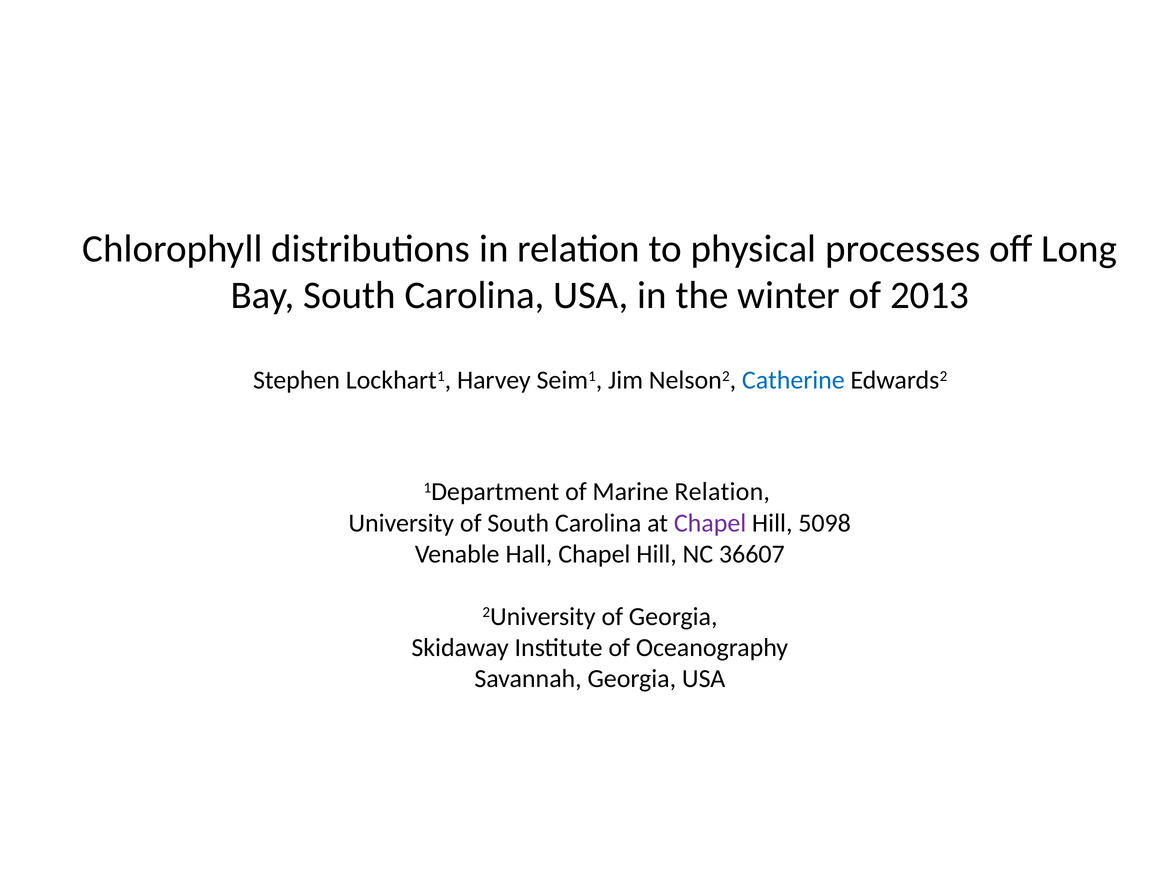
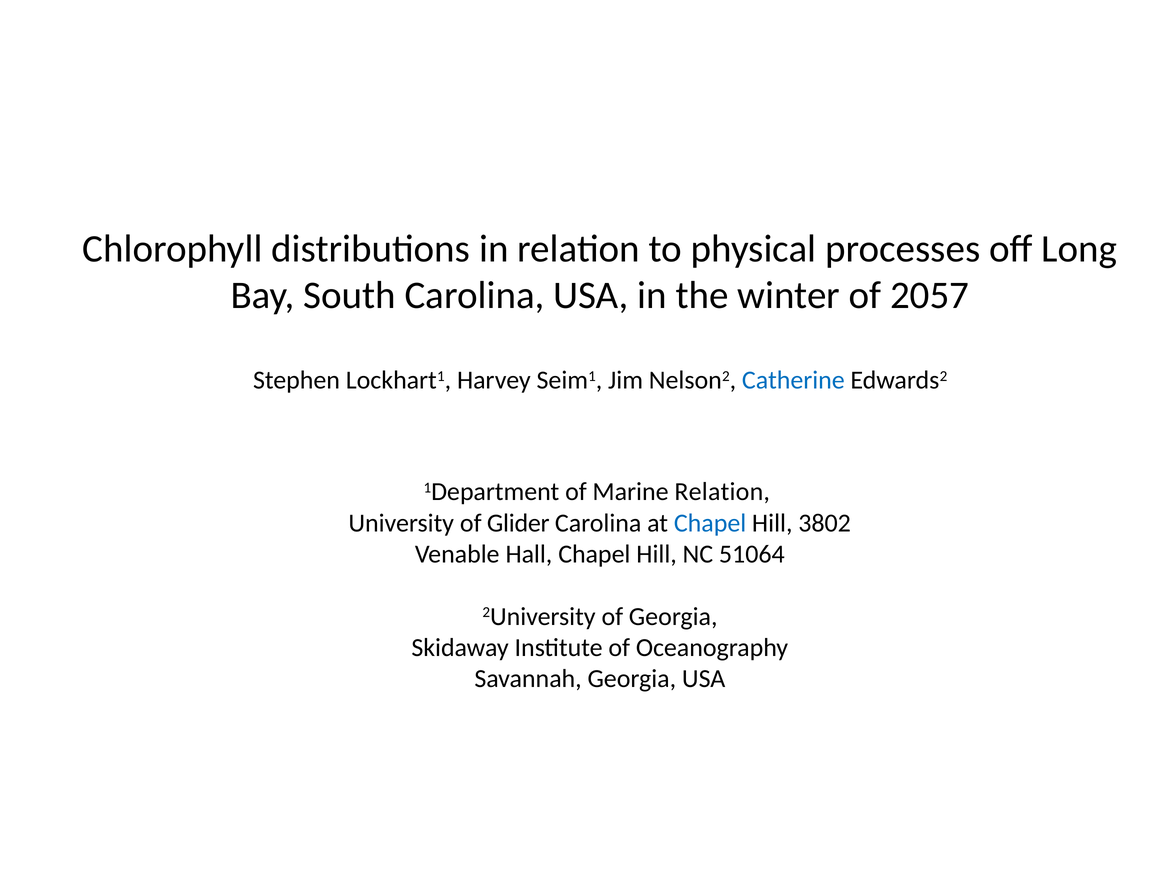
2013: 2013 -> 2057 (930, 296)
of South: South -> Glider (518, 523)
Chapel colour: purple -> blue (710, 523)
5098: 5098 -> 3802 (825, 523)
36607: 36607 -> 51064 (752, 554)
